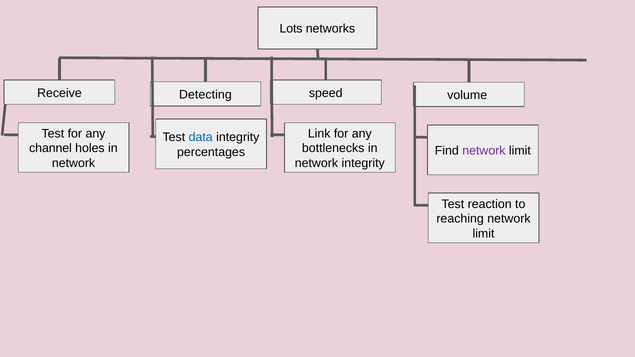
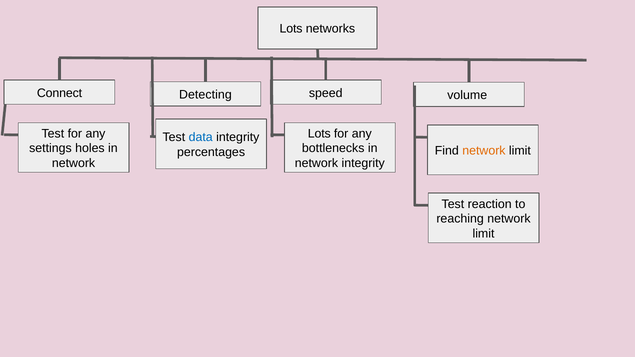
Receive: Receive -> Connect (60, 93)
Link: Link -> Lots (319, 134)
channel: channel -> settings (50, 148)
network colour: purple -> orange (484, 151)
